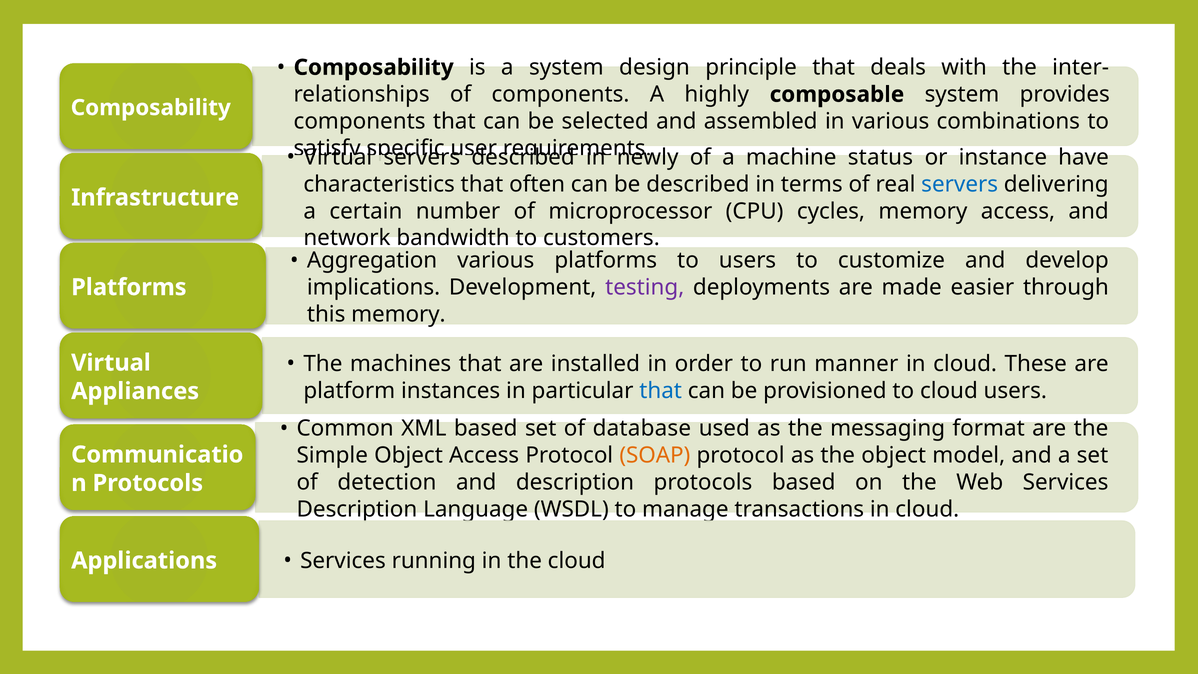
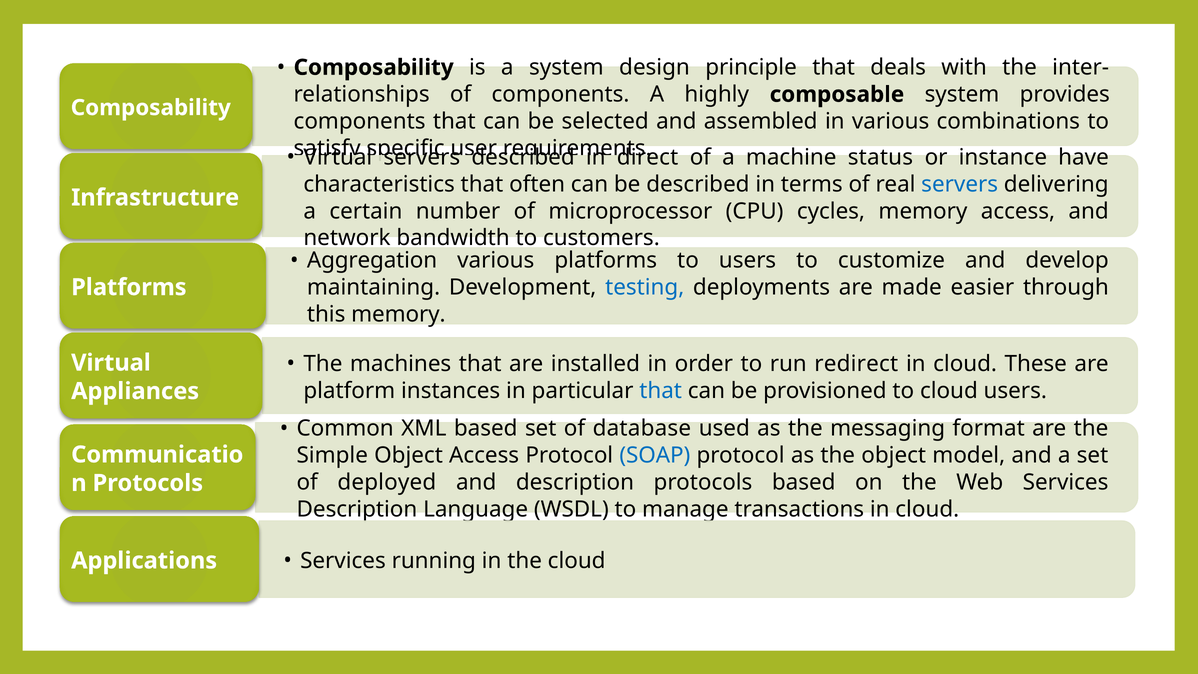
newly: newly -> direct (648, 157)
implications: implications -> maintaining (374, 287)
testing colour: purple -> blue (645, 287)
manner: manner -> redirect (856, 364)
SOAP colour: orange -> blue (655, 455)
detection: detection -> deployed (387, 482)
